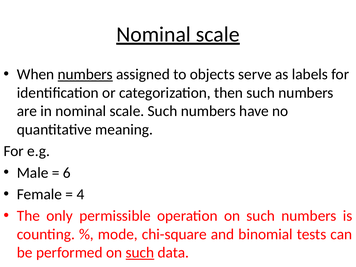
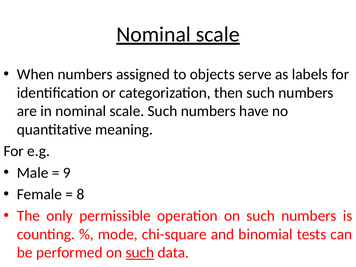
numbers underline: present -> none (85, 74)
6: 6 -> 9 (67, 173)
4: 4 -> 8 (80, 194)
